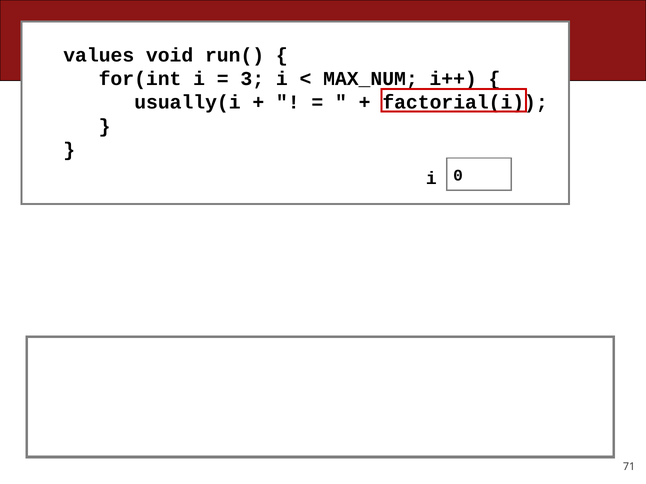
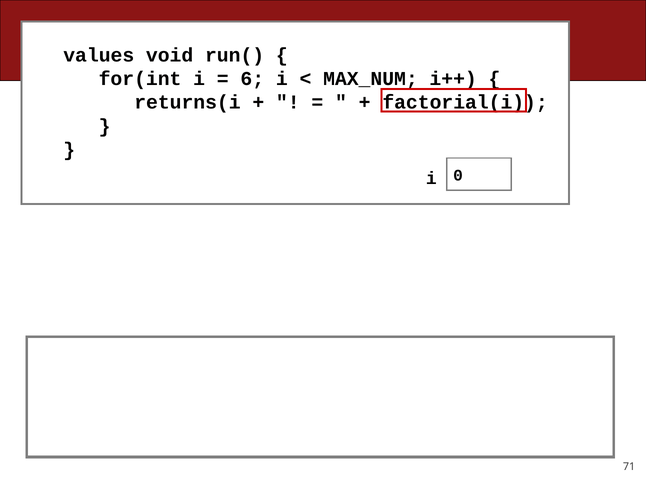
3: 3 -> 6 (252, 79)
usually(i: usually(i -> returns(i (187, 102)
